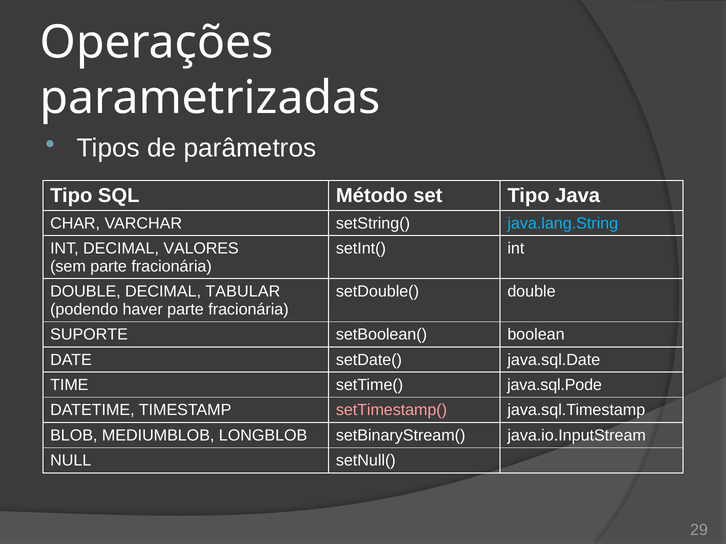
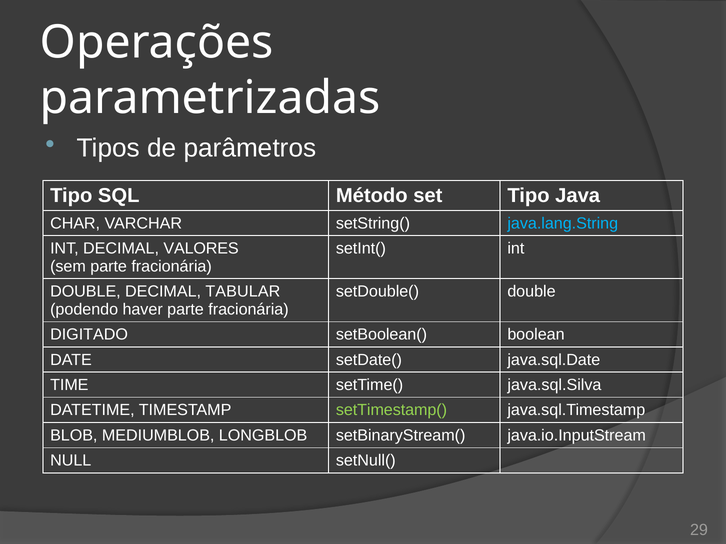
SUPORTE: SUPORTE -> DIGITADO (89, 335)
java.sql.Pode: java.sql.Pode -> java.sql.Silva (554, 385)
setTimestamp( colour: pink -> light green (391, 411)
